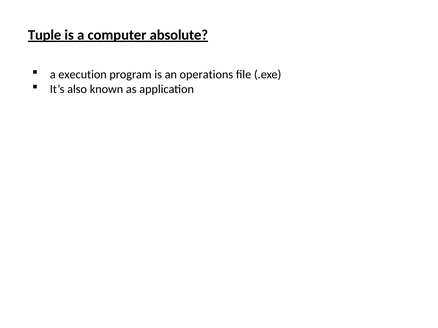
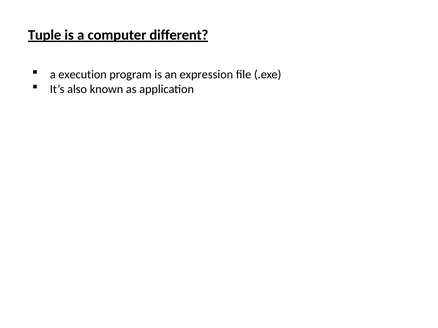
absolute: absolute -> different (179, 35)
operations: operations -> expression (206, 75)
